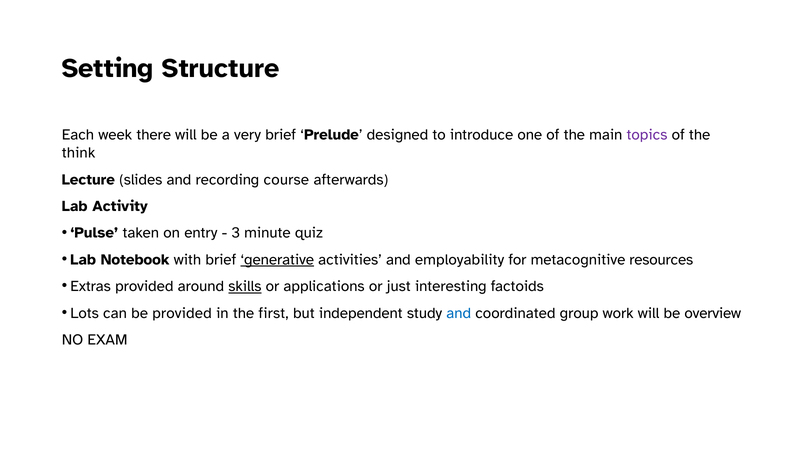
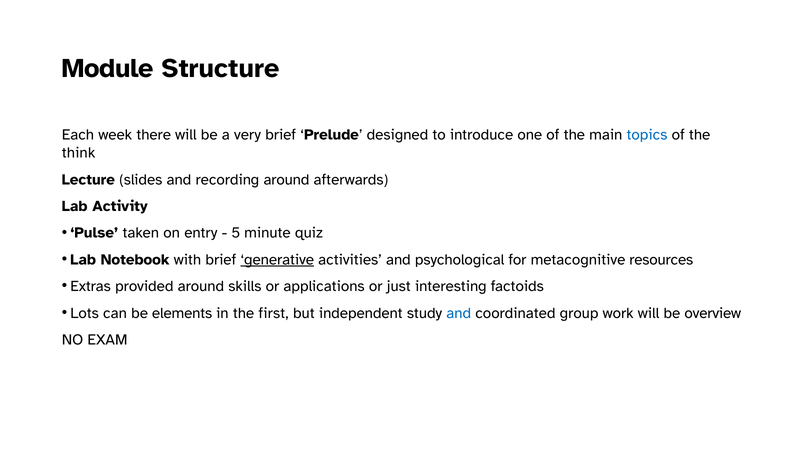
Setting: Setting -> Module (108, 68)
topics colour: purple -> blue (647, 134)
recording course: course -> around (286, 179)
3: 3 -> 5 (236, 233)
employability: employability -> psychological (460, 259)
skills underline: present -> none (245, 286)
be provided: provided -> elements (182, 313)
